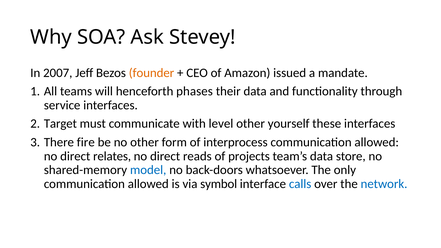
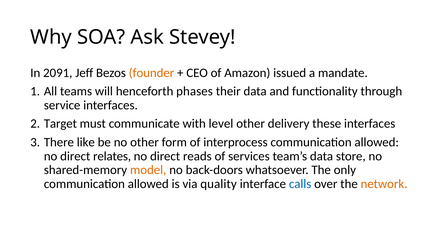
2007: 2007 -> 2091 (58, 73)
yourself: yourself -> delivery (289, 124)
fire: fire -> like (86, 142)
projects: projects -> services (249, 156)
model colour: blue -> orange (148, 170)
symbol: symbol -> quality (219, 184)
network colour: blue -> orange (384, 184)
